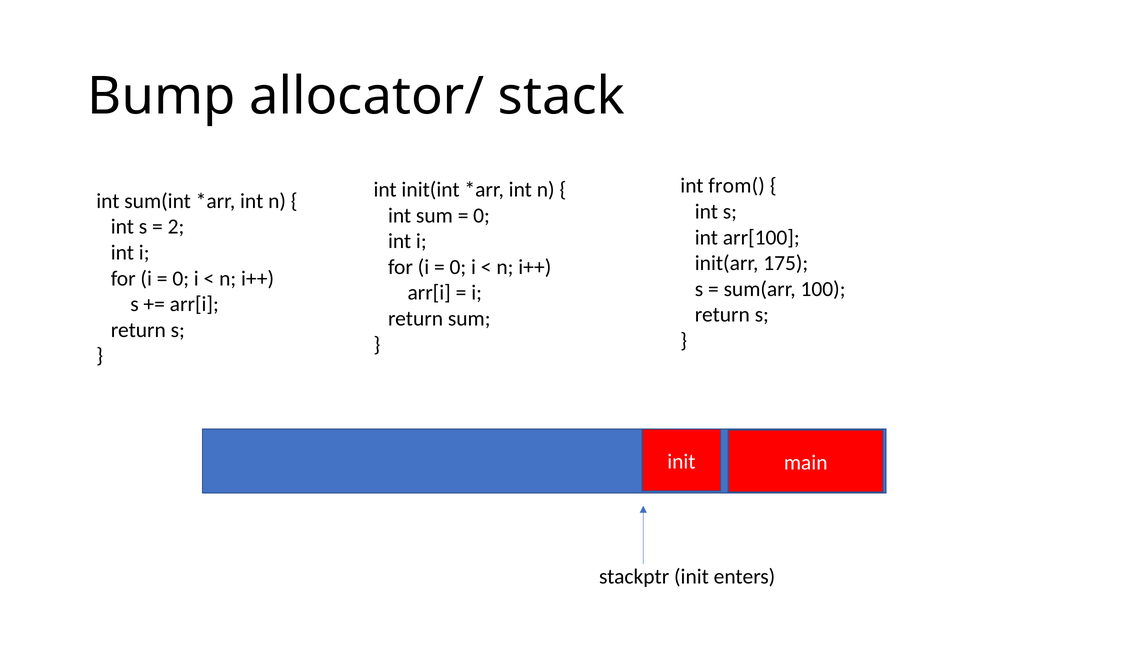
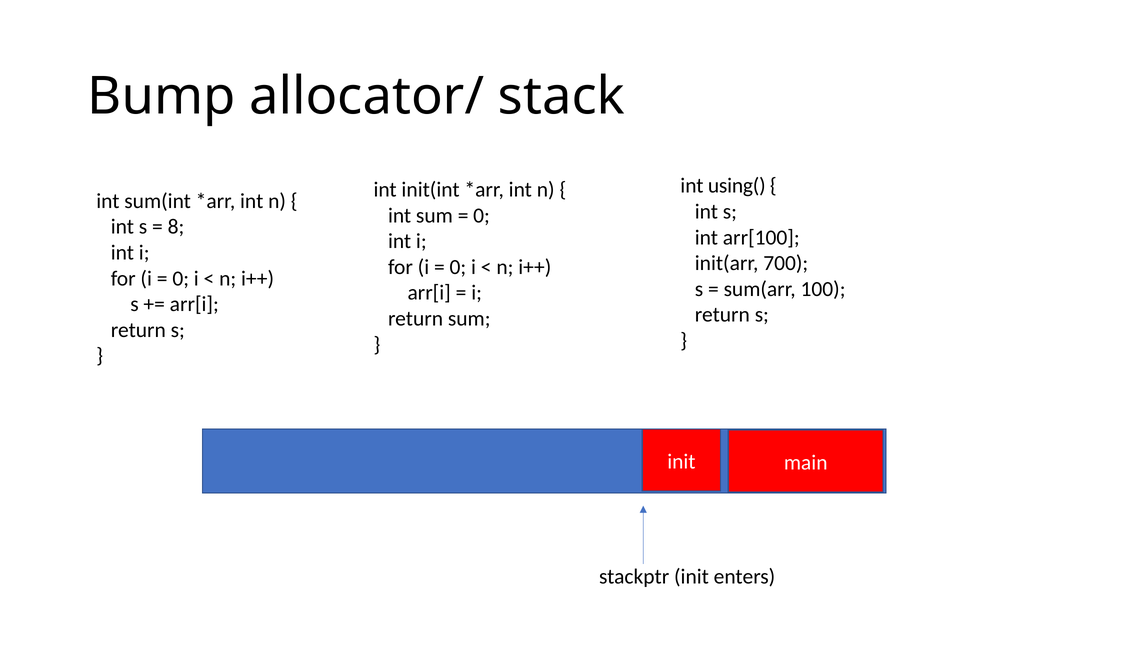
from(: from( -> using( (737, 186)
2: 2 -> 8 (176, 227)
175: 175 -> 700 (786, 263)
